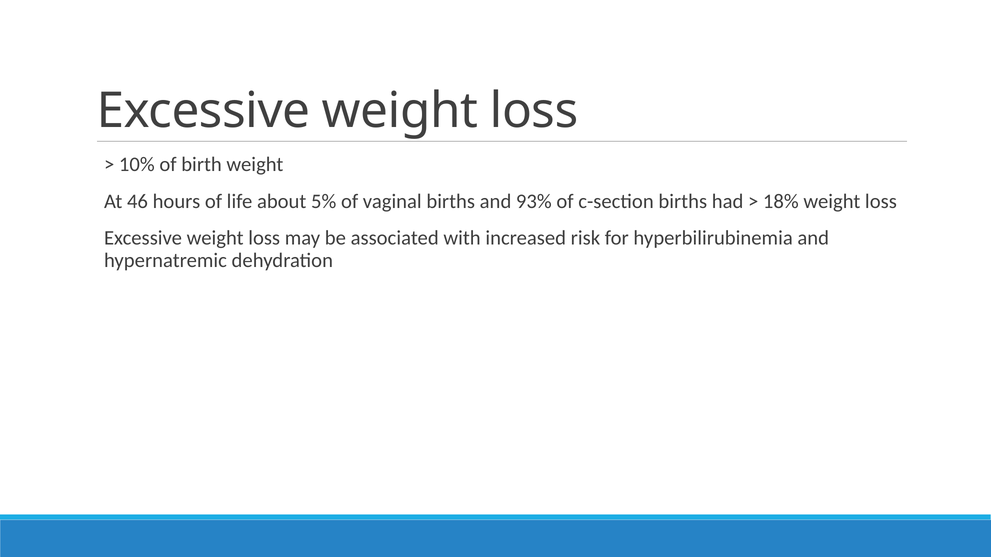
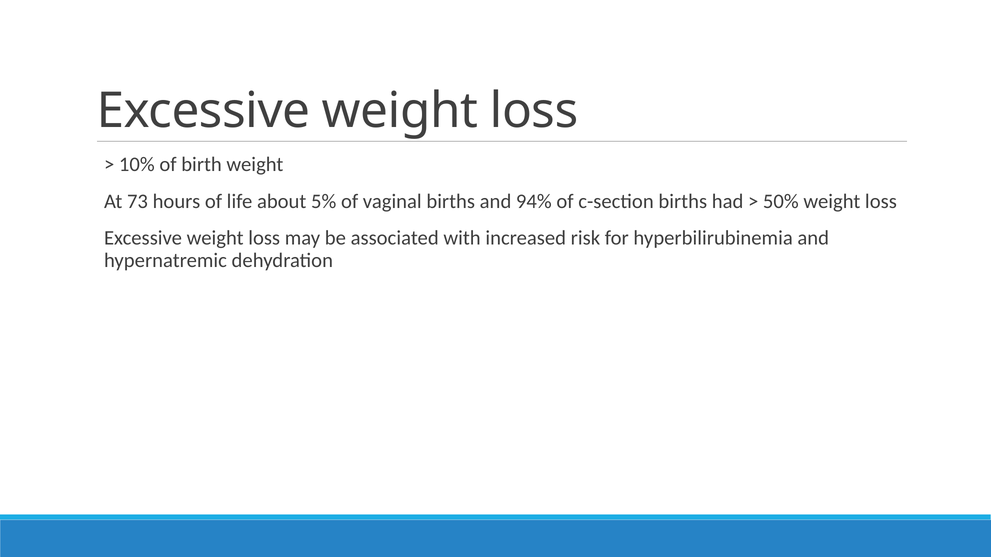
46: 46 -> 73 (137, 202)
93%: 93% -> 94% (534, 202)
18%: 18% -> 50% (781, 202)
